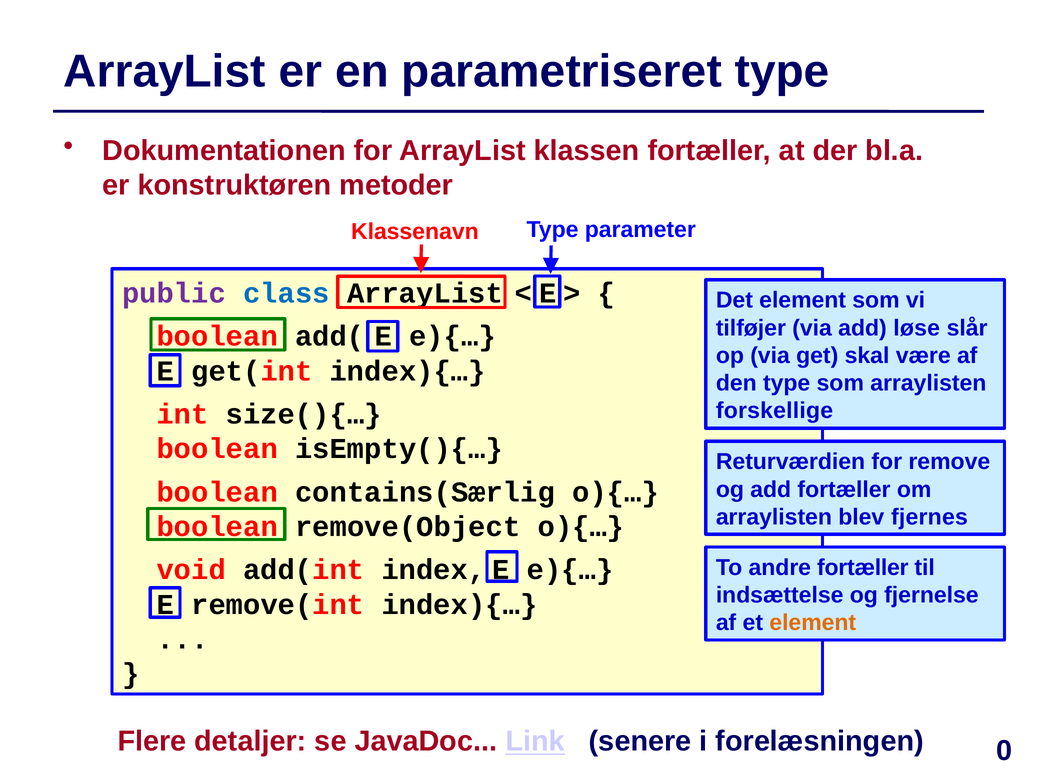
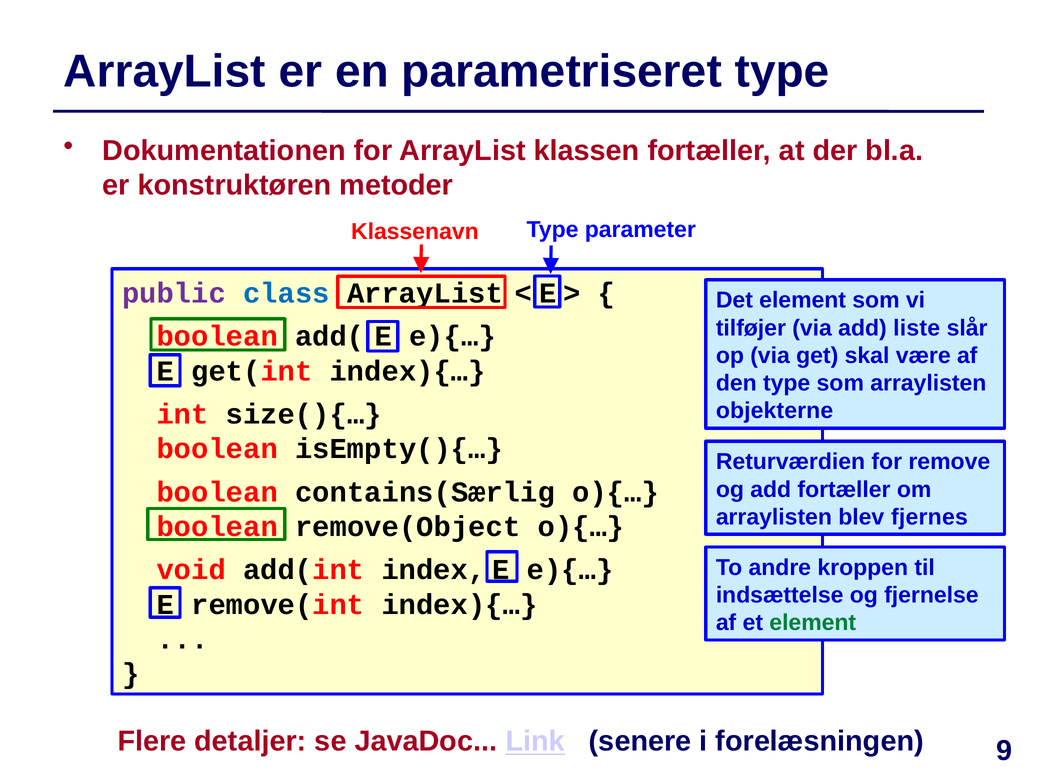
løse: løse -> liste (917, 328)
forskellige: forskellige -> objekterne (775, 411)
andre fortæller: fortæller -> kroppen (863, 567)
element colour: orange -> green (813, 623)
0: 0 -> 9 (1004, 750)
